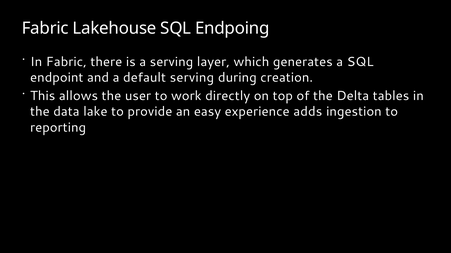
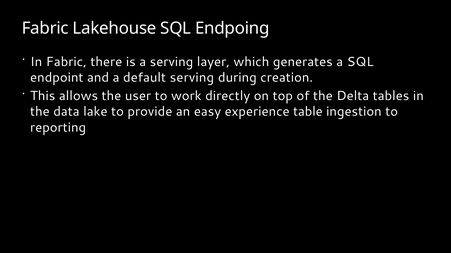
adds: adds -> table (308, 112)
